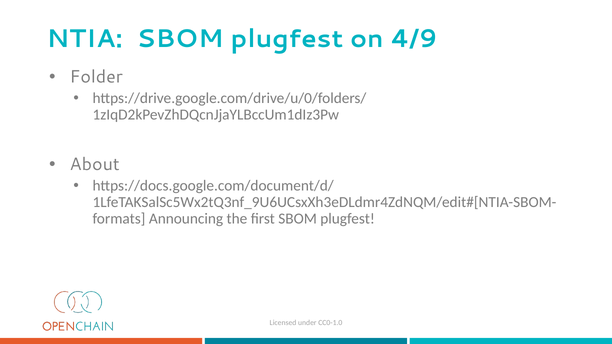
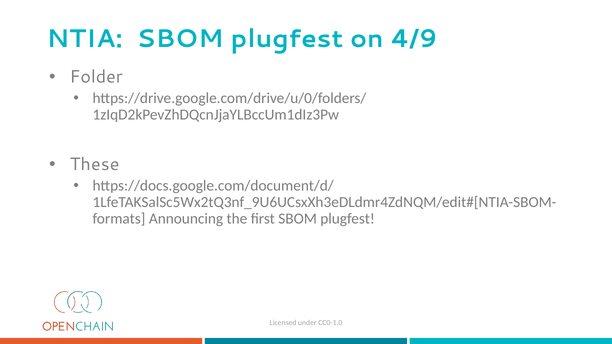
About: About -> These (95, 165)
